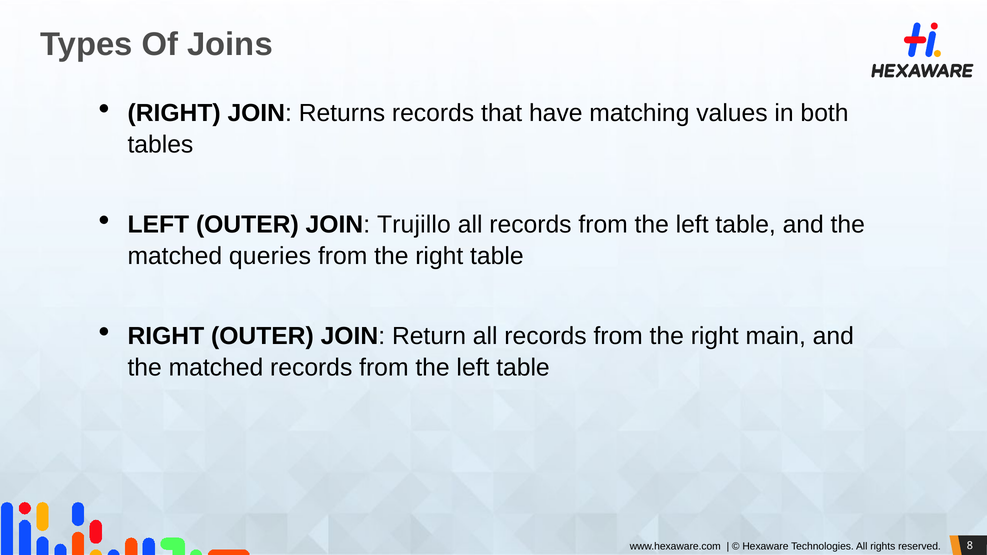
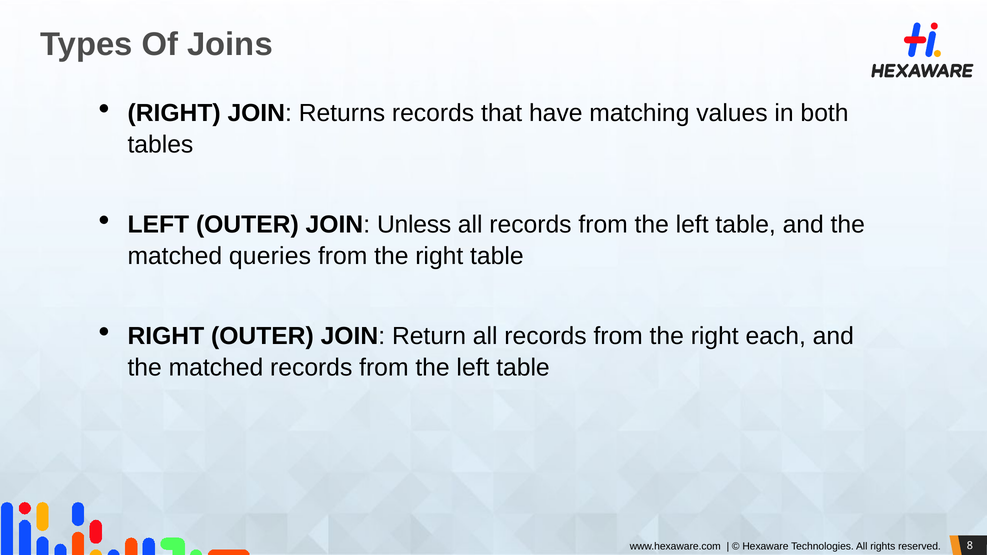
Trujillo: Trujillo -> Unless (414, 225)
main: main -> each (776, 336)
